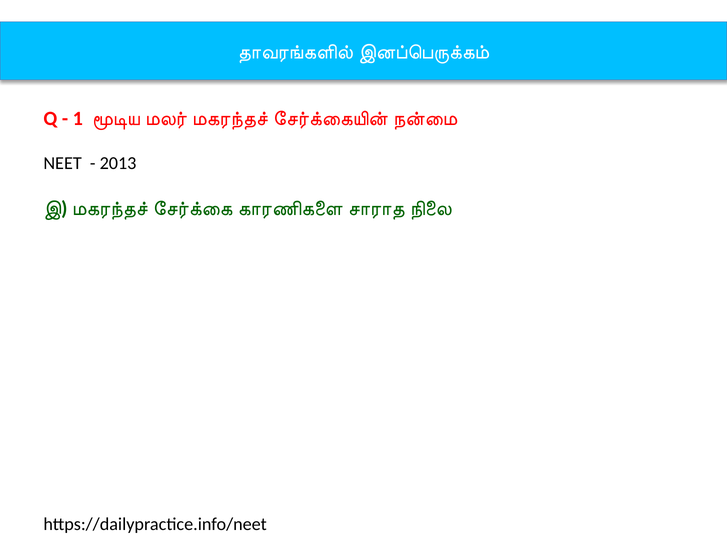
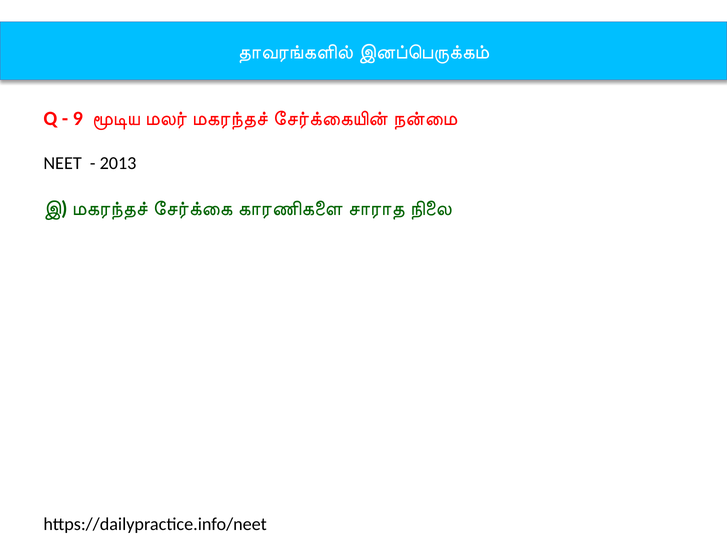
1: 1 -> 9 (78, 119)
